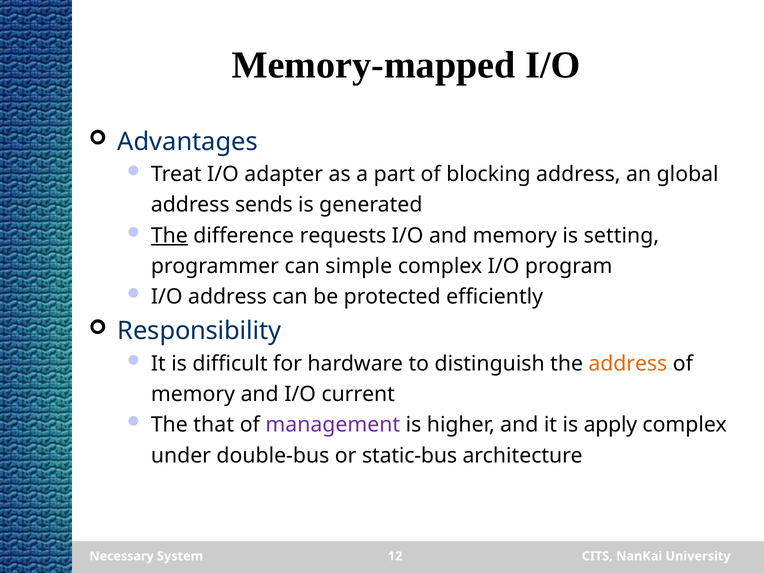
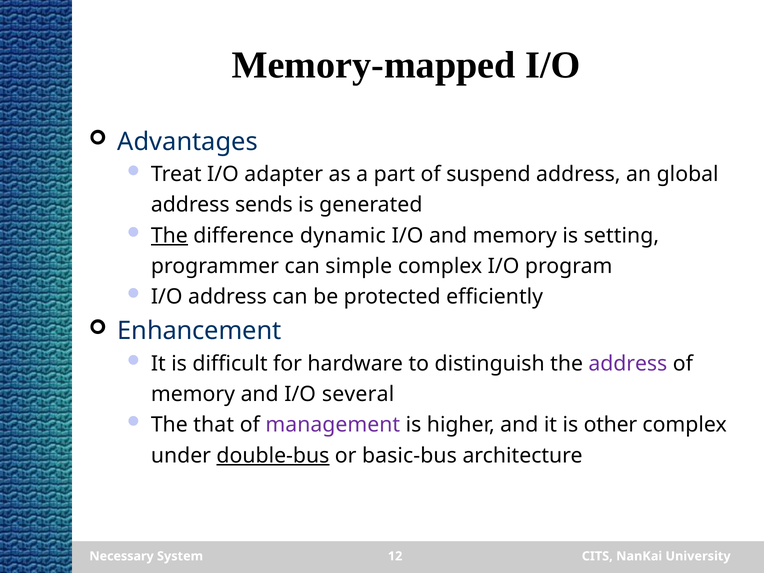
blocking: blocking -> suspend (489, 174)
requests: requests -> dynamic (343, 236)
Responsibility: Responsibility -> Enhancement (199, 331)
address colour: orange -> purple (628, 364)
current: current -> several (358, 394)
apply: apply -> other (610, 425)
double-bus underline: none -> present (273, 456)
static-bus: static-bus -> basic-bus (409, 456)
